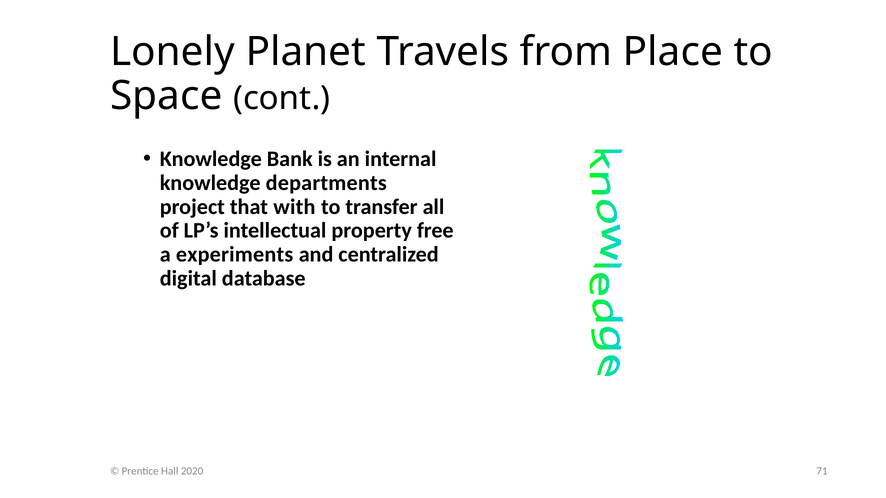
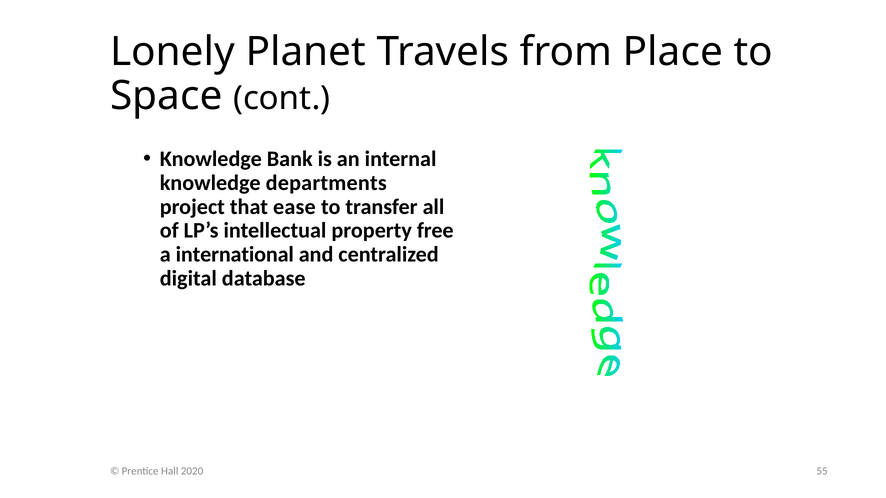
with: with -> ease (294, 207)
experiments: experiments -> international (235, 255)
71: 71 -> 55 (822, 471)
